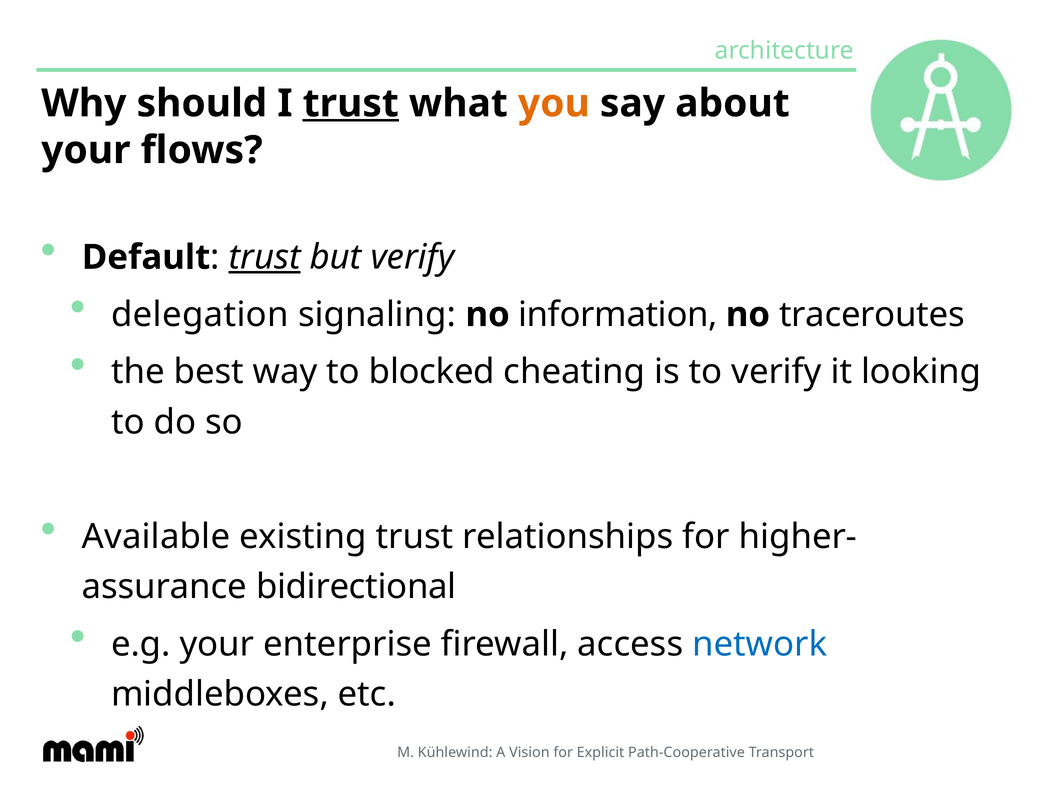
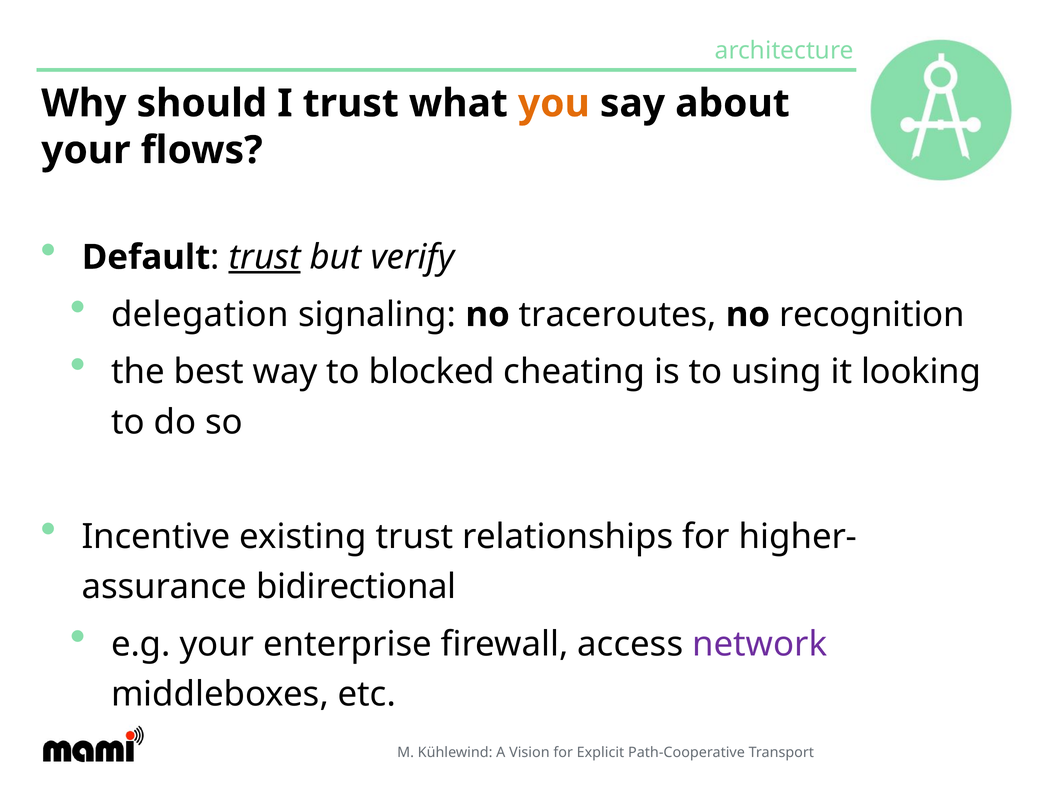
trust underline: present -> none (351, 103)
information: information -> traceroutes (618, 315)
traceroutes: traceroutes -> recognition (872, 315)
to verify: verify -> using (776, 372)
Available: Available -> Incentive (156, 537)
network colour: blue -> purple (760, 644)
